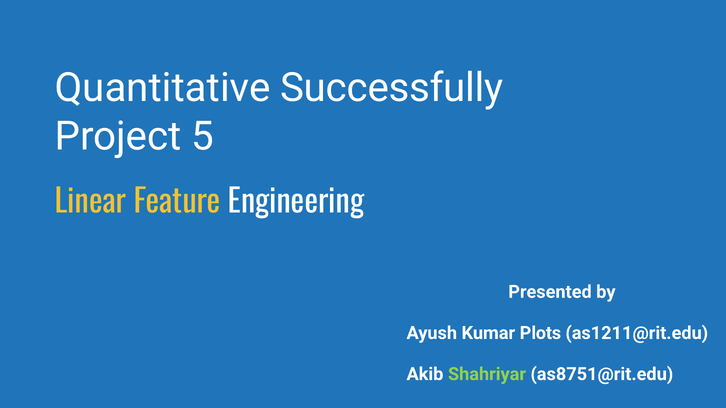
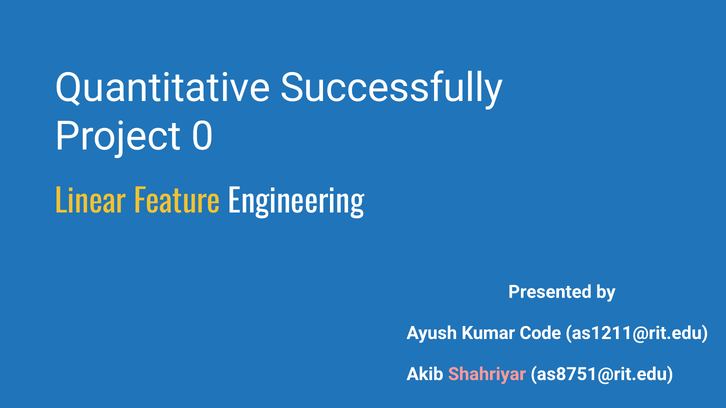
5: 5 -> 0 (203, 137)
Plots: Plots -> Code (540, 333)
Shahriyar colour: light green -> pink (487, 374)
